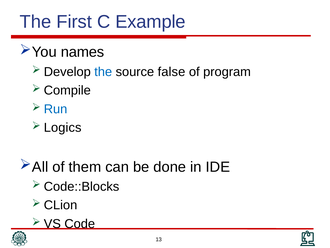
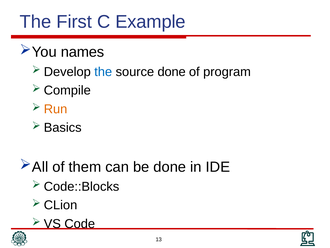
source false: false -> done (172, 72)
Run colour: blue -> orange (56, 109)
Logics: Logics -> Basics (63, 127)
